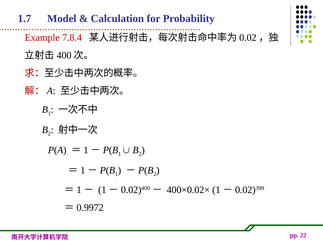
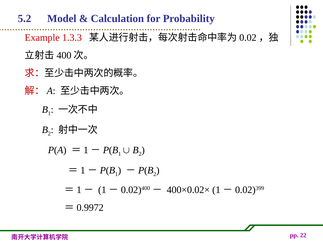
1.7: 1.7 -> 5.2 (24, 19)
7.8.4: 7.8.4 -> 1.3.3 (72, 37)
